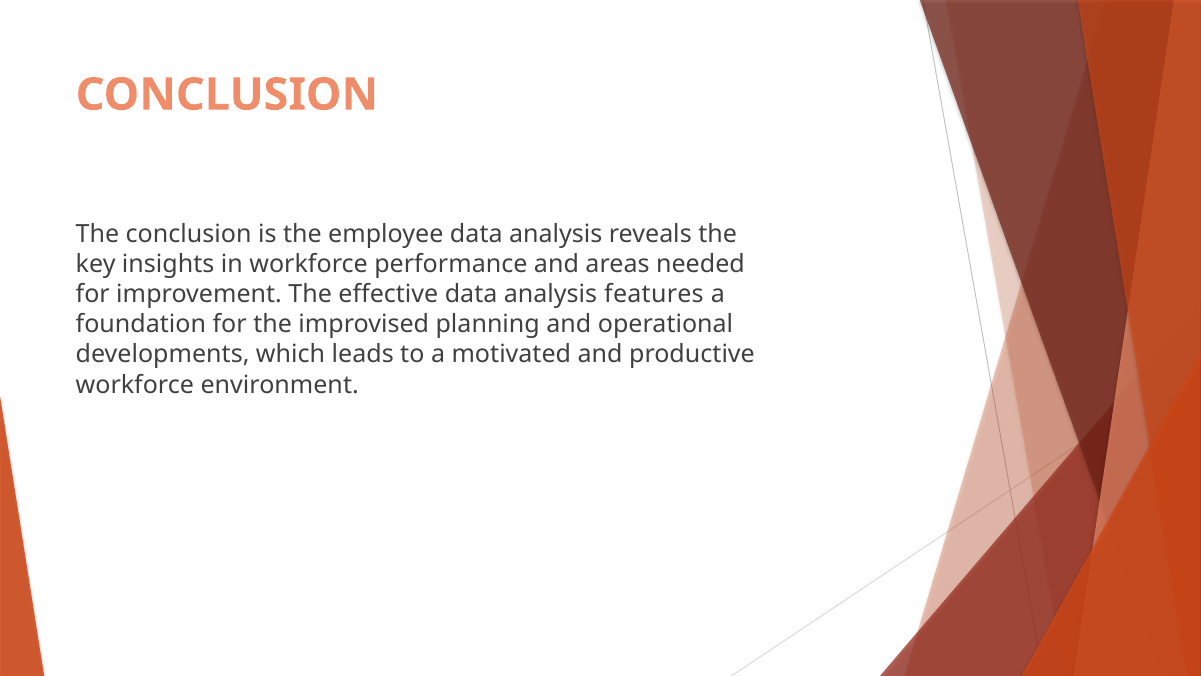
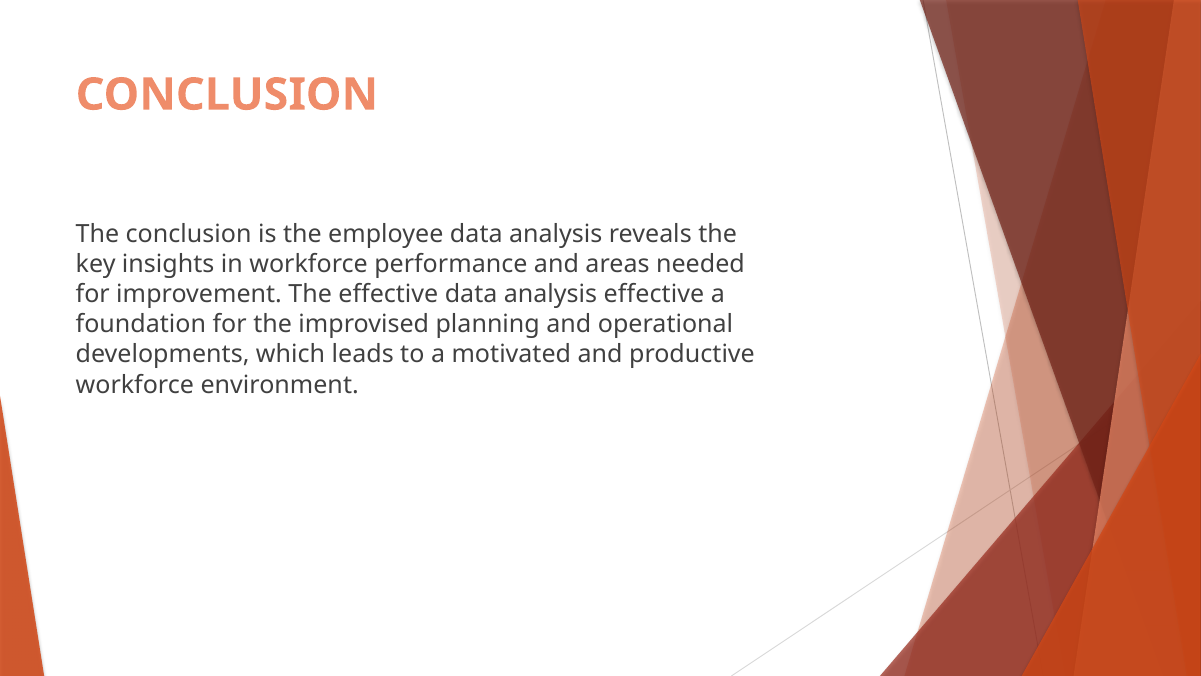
analysis features: features -> effective (654, 294)
